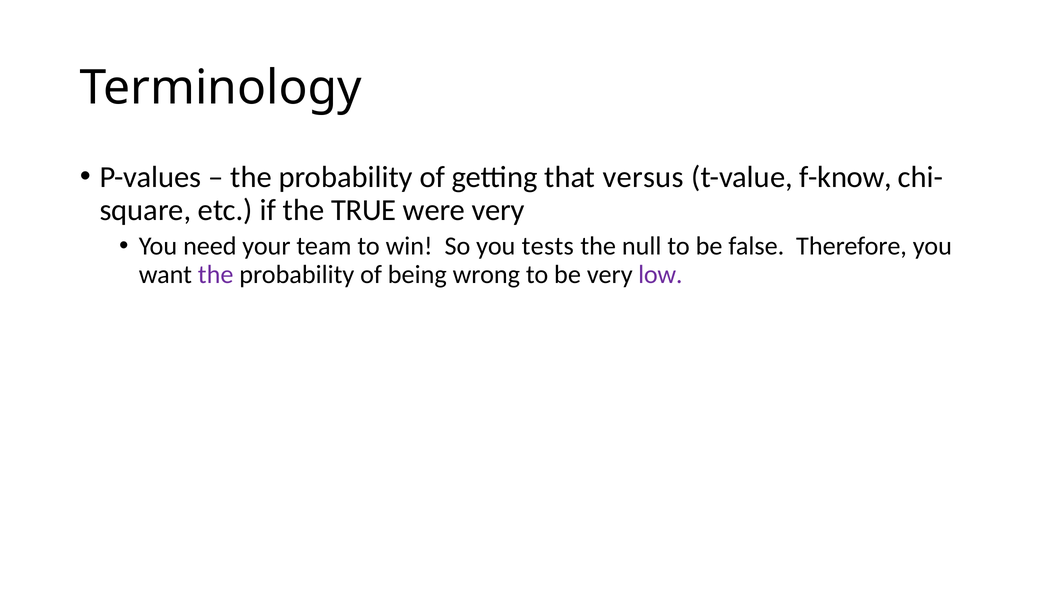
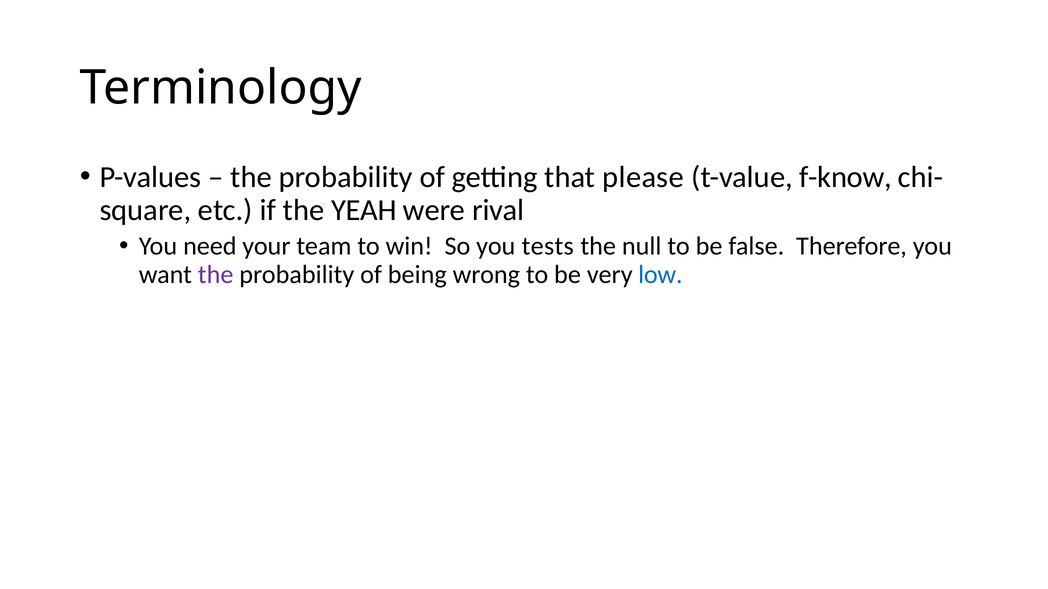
versus: versus -> please (643, 177)
TRUE: TRUE -> YEAH (364, 210)
were very: very -> rival (498, 210)
low colour: purple -> blue (660, 275)
